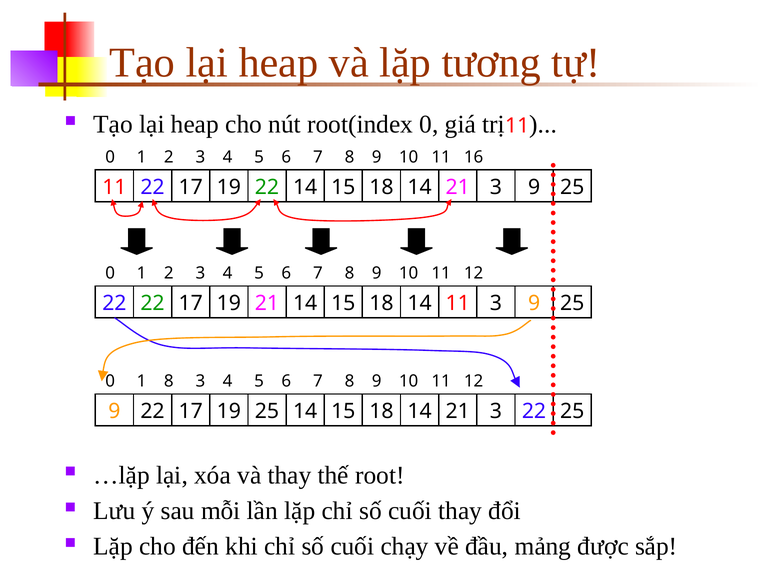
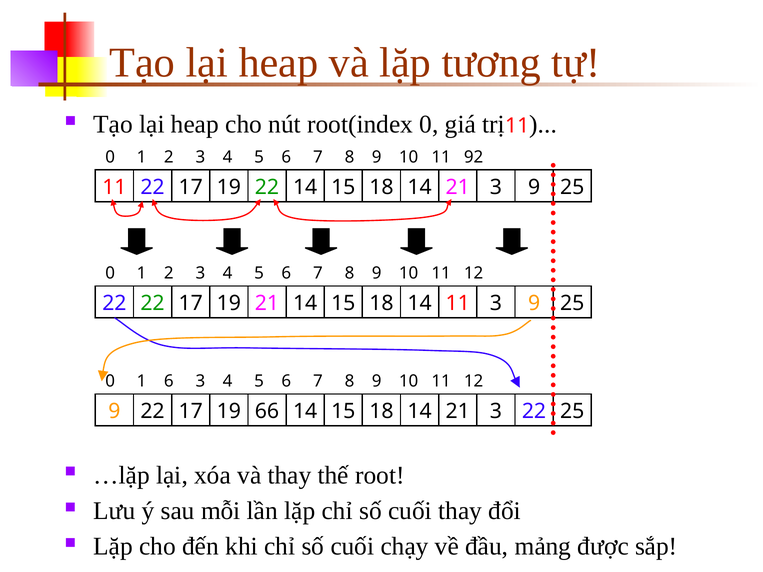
16: 16 -> 92 (474, 157)
1 8: 8 -> 6 (169, 381)
19 25: 25 -> 66 (267, 412)
